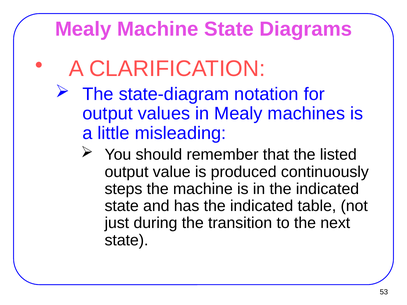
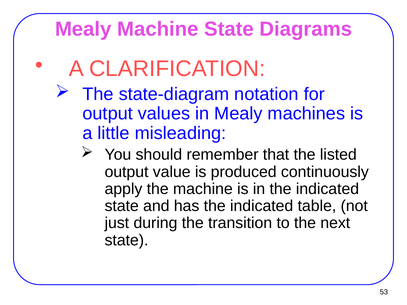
steps: steps -> apply (123, 189)
